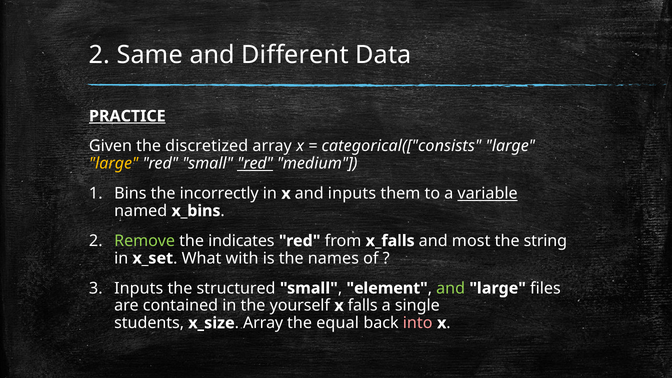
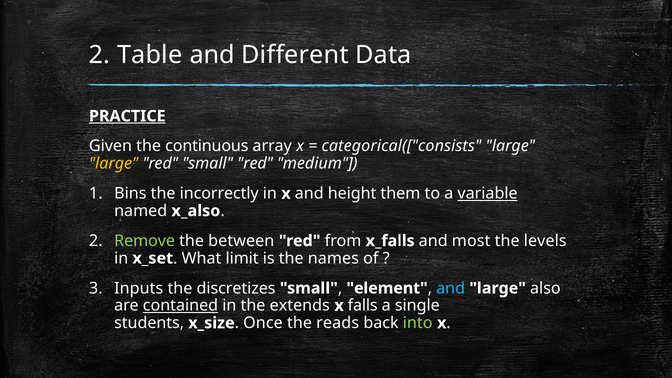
Same: Same -> Table (150, 55)
discretized: discretized -> continuous (207, 146)
red underline: present -> none (255, 164)
and inputs: inputs -> height (352, 194)
x_bins: x_bins -> x_also (196, 211)
indicates: indicates -> between (241, 241)
string: string -> levels (545, 241)
with: with -> limit (242, 258)
structured: structured -> discretizes (236, 288)
and colour: light green -> light blue (451, 288)
files: files -> also (545, 288)
contained underline: none -> present (180, 306)
yourself: yourself -> extends (300, 306)
Array: Array -> Once (263, 323)
equal: equal -> reads (338, 323)
into colour: pink -> light green (418, 323)
